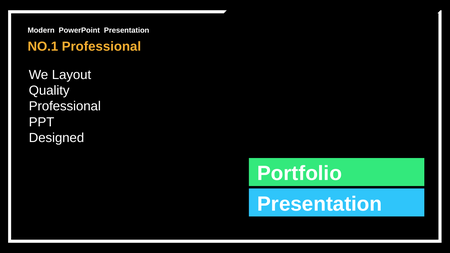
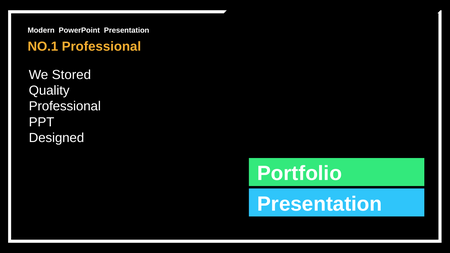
Layout: Layout -> Stored (71, 75)
